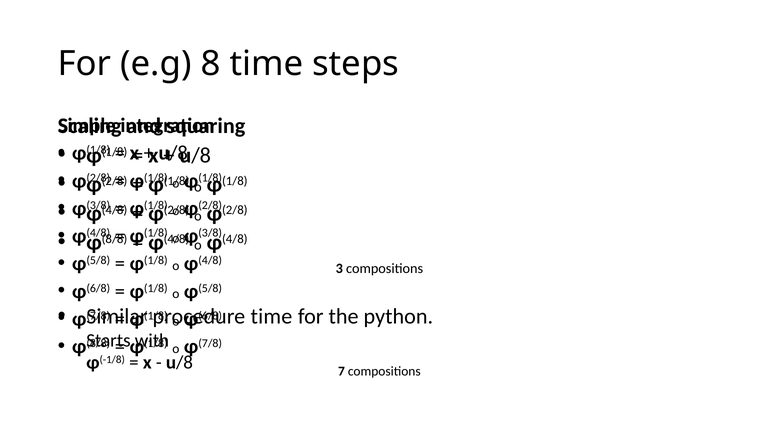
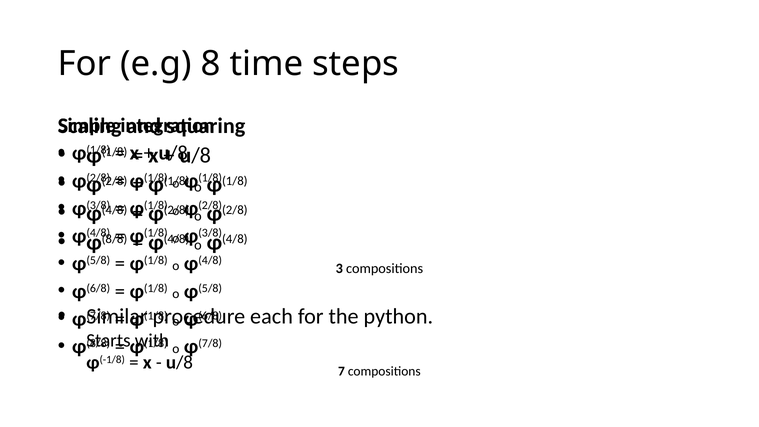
time: time -> each (272, 316)
